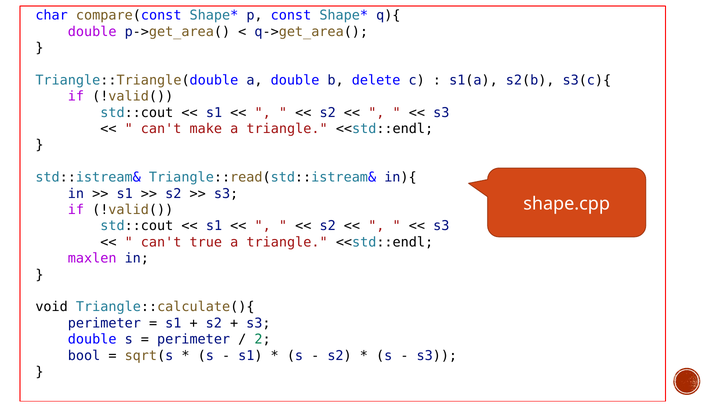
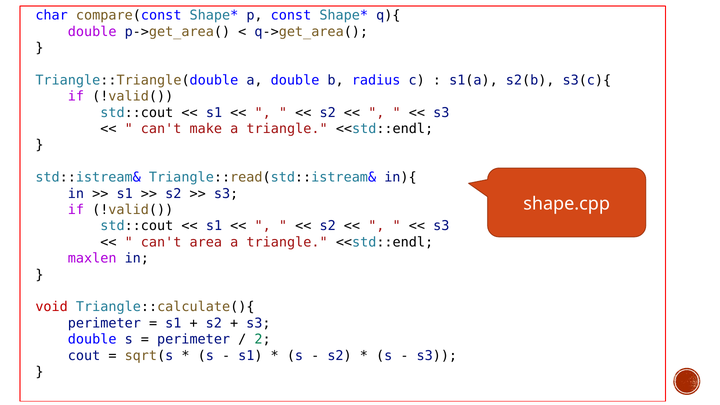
delete: delete -> radius (376, 80)
true: true -> area (206, 242)
void colour: black -> red (52, 307)
bool: bool -> cout (84, 356)
